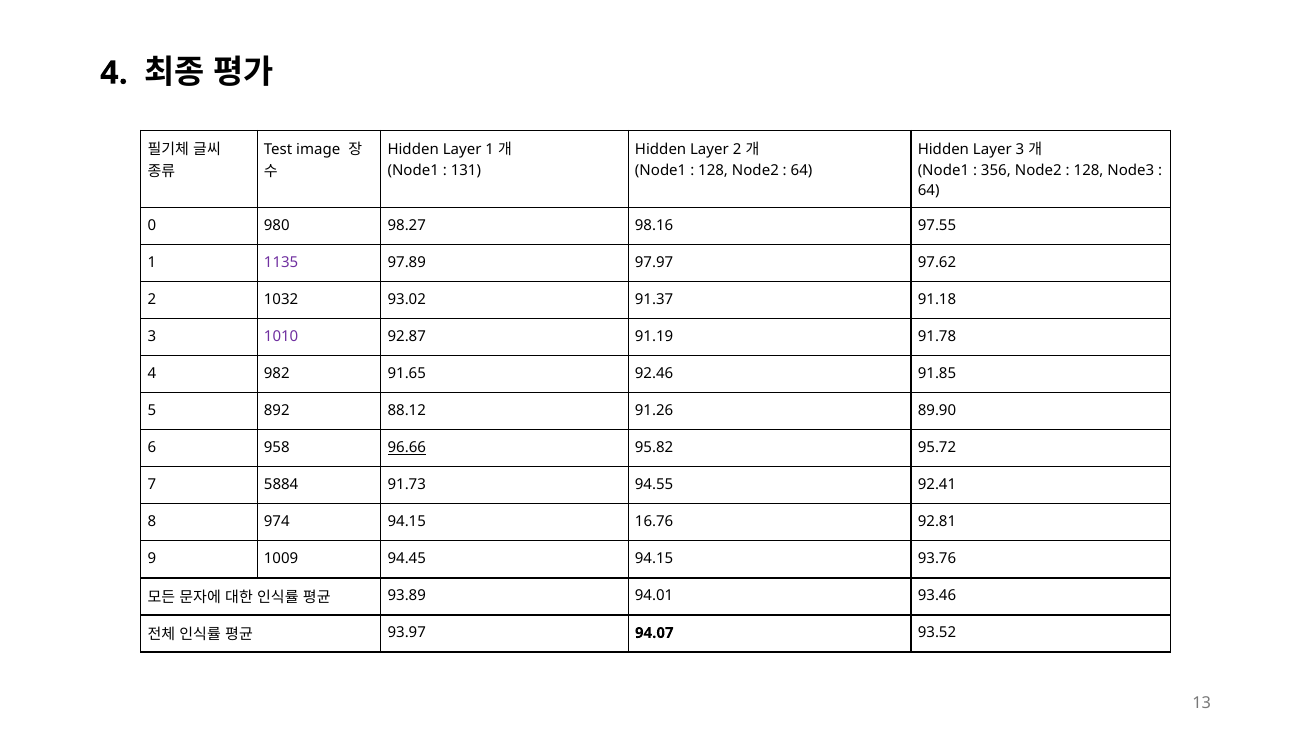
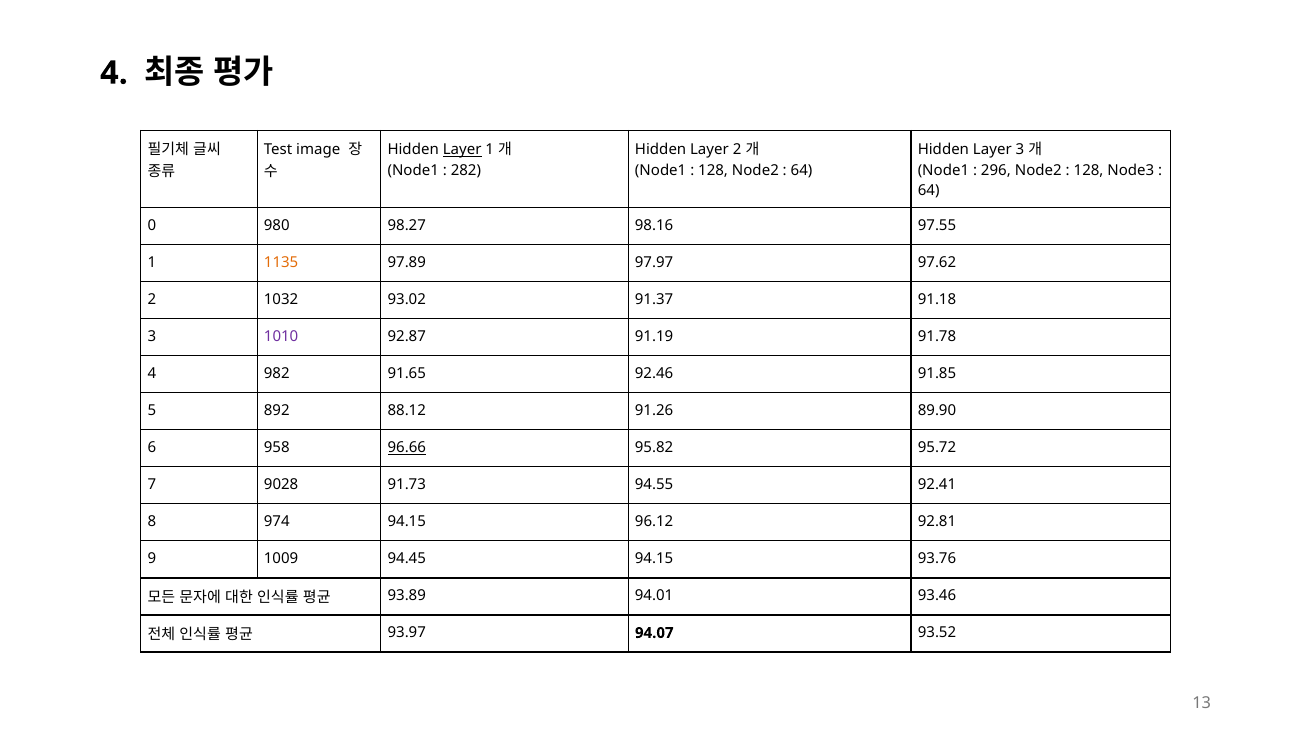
Layer underline: none -> present (462, 150)
131: 131 -> 282 (466, 170)
356: 356 -> 296 (996, 170)
1135 colour: purple -> orange (281, 262)
5884: 5884 -> 9028 (281, 484)
16.76: 16.76 -> 96.12 (654, 521)
